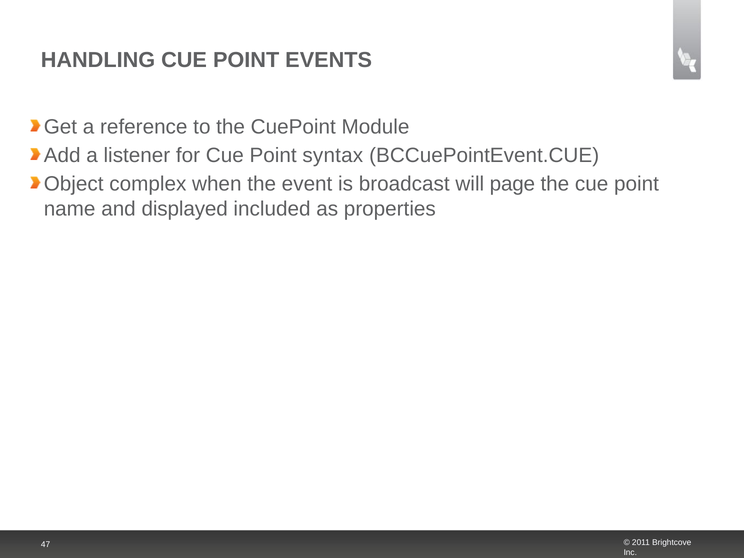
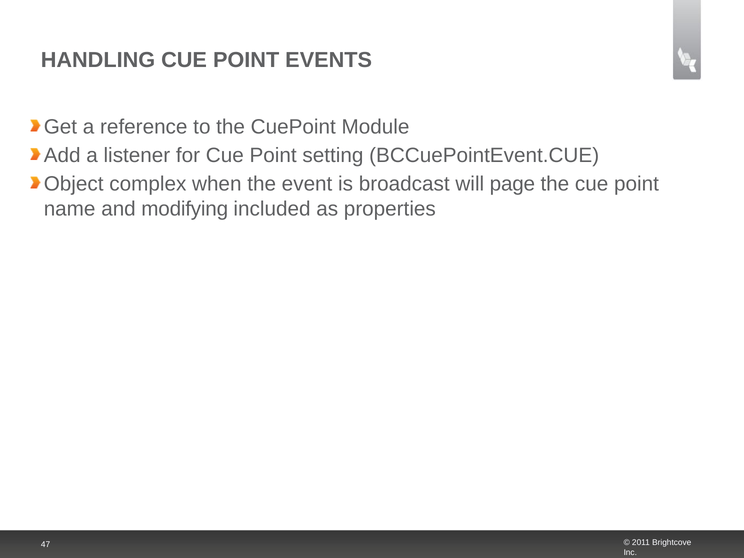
syntax: syntax -> setting (333, 155)
displayed: displayed -> modifying (185, 209)
